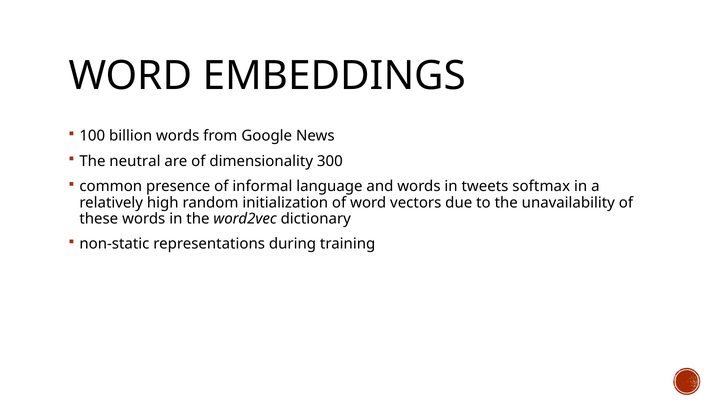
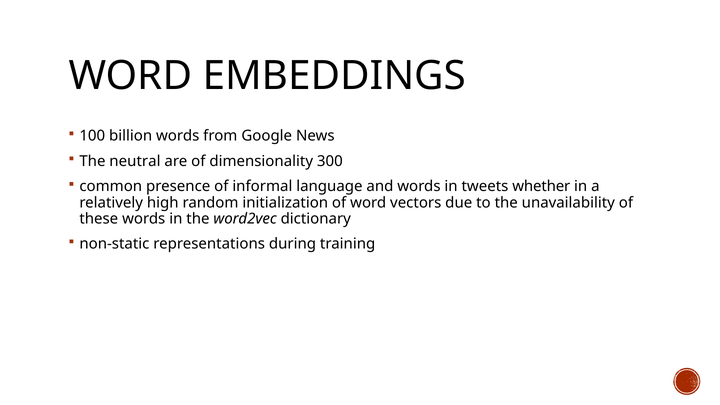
softmax: softmax -> whether (541, 186)
